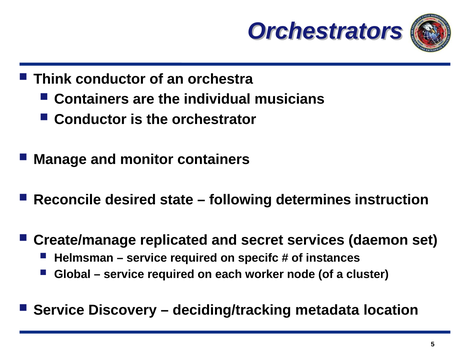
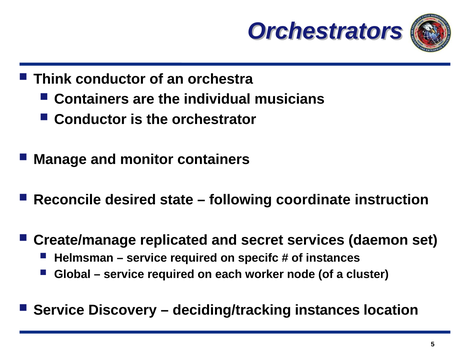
determines: determines -> coordinate (313, 199)
deciding/tracking metadata: metadata -> instances (327, 310)
